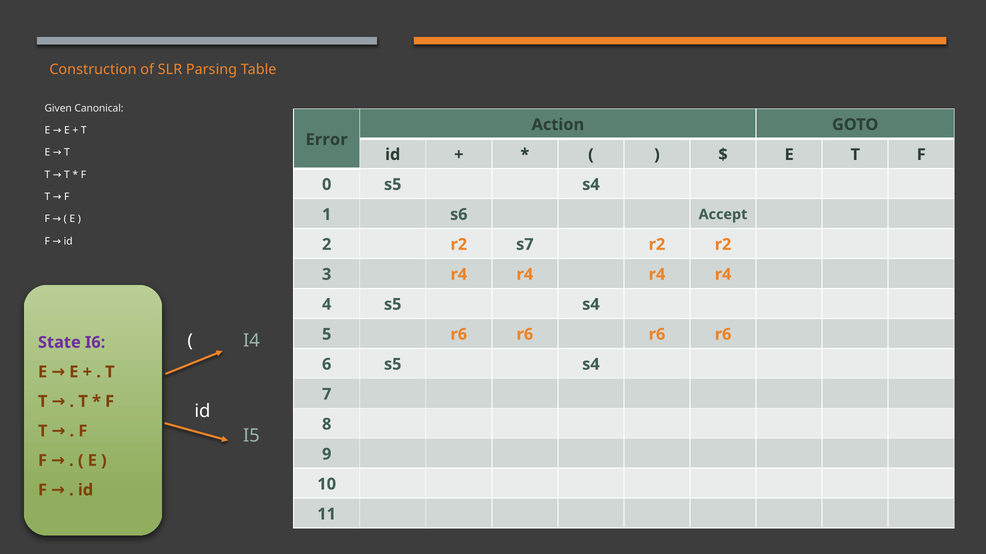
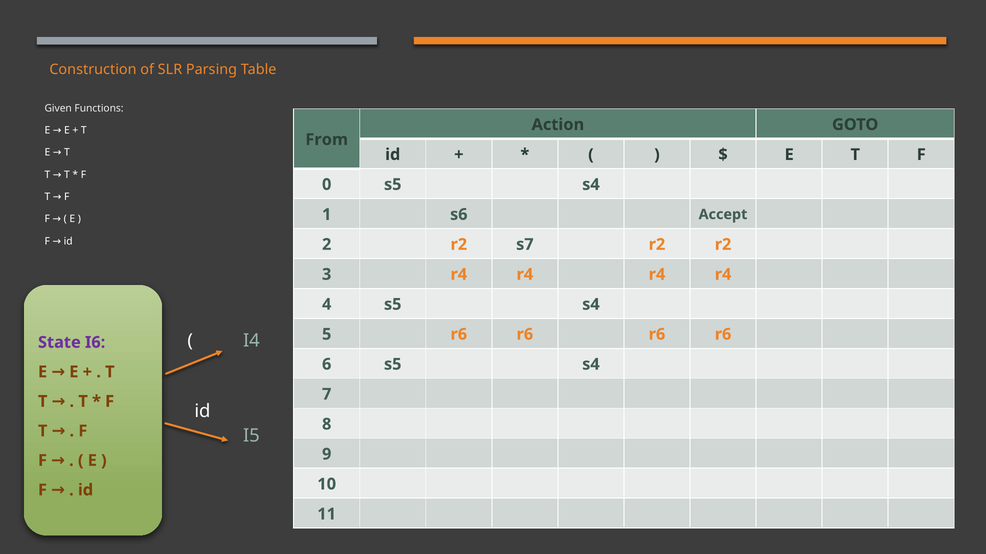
Canonical: Canonical -> Functions (99, 108)
Error: Error -> From (327, 140)
